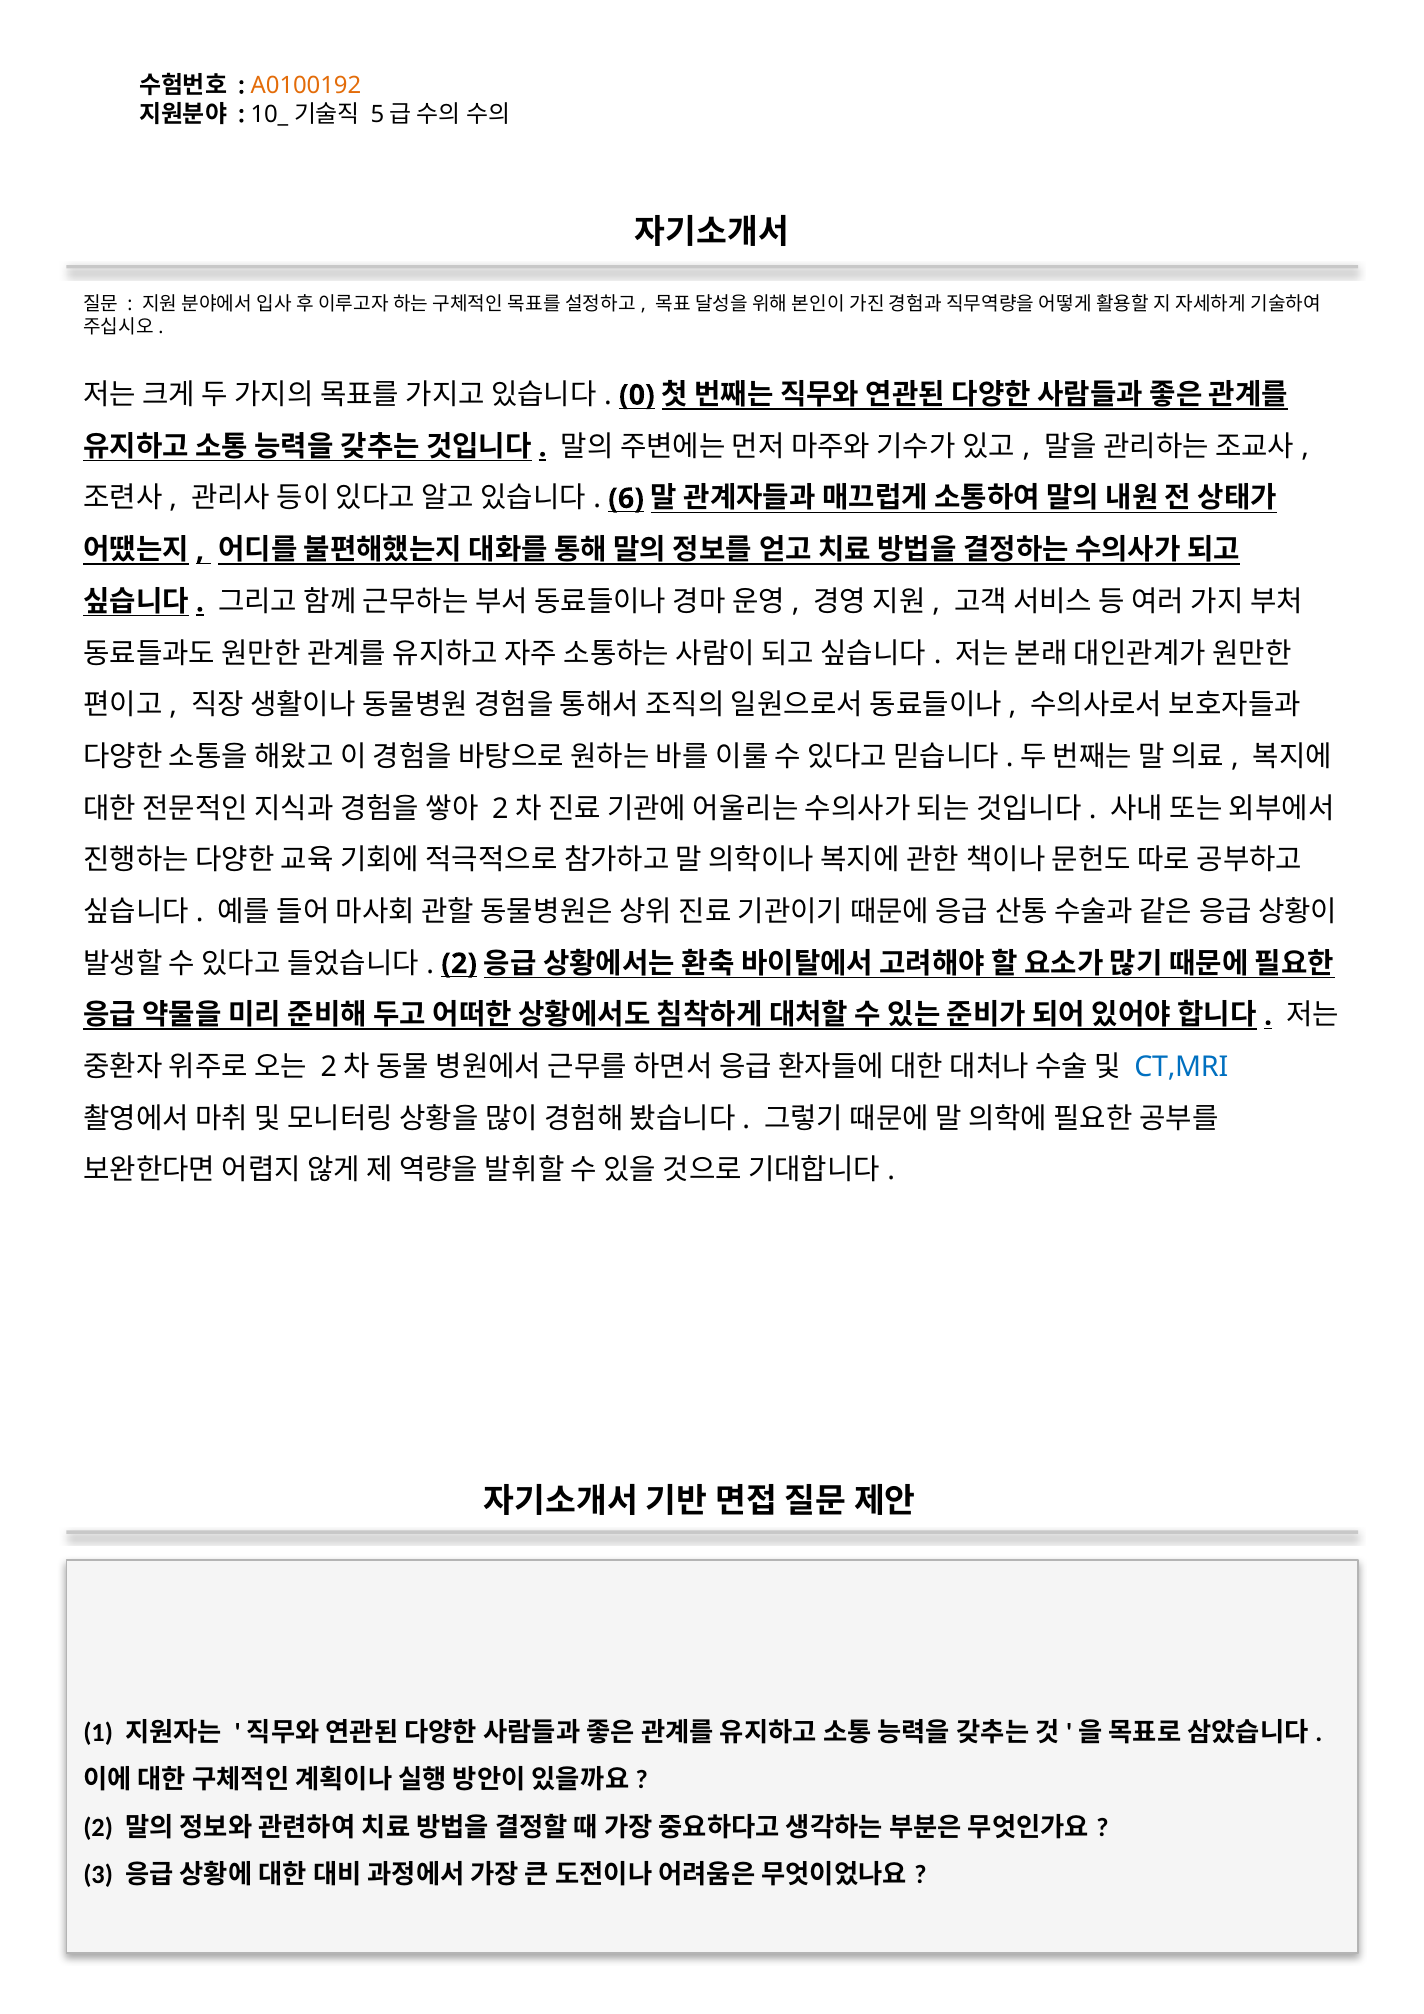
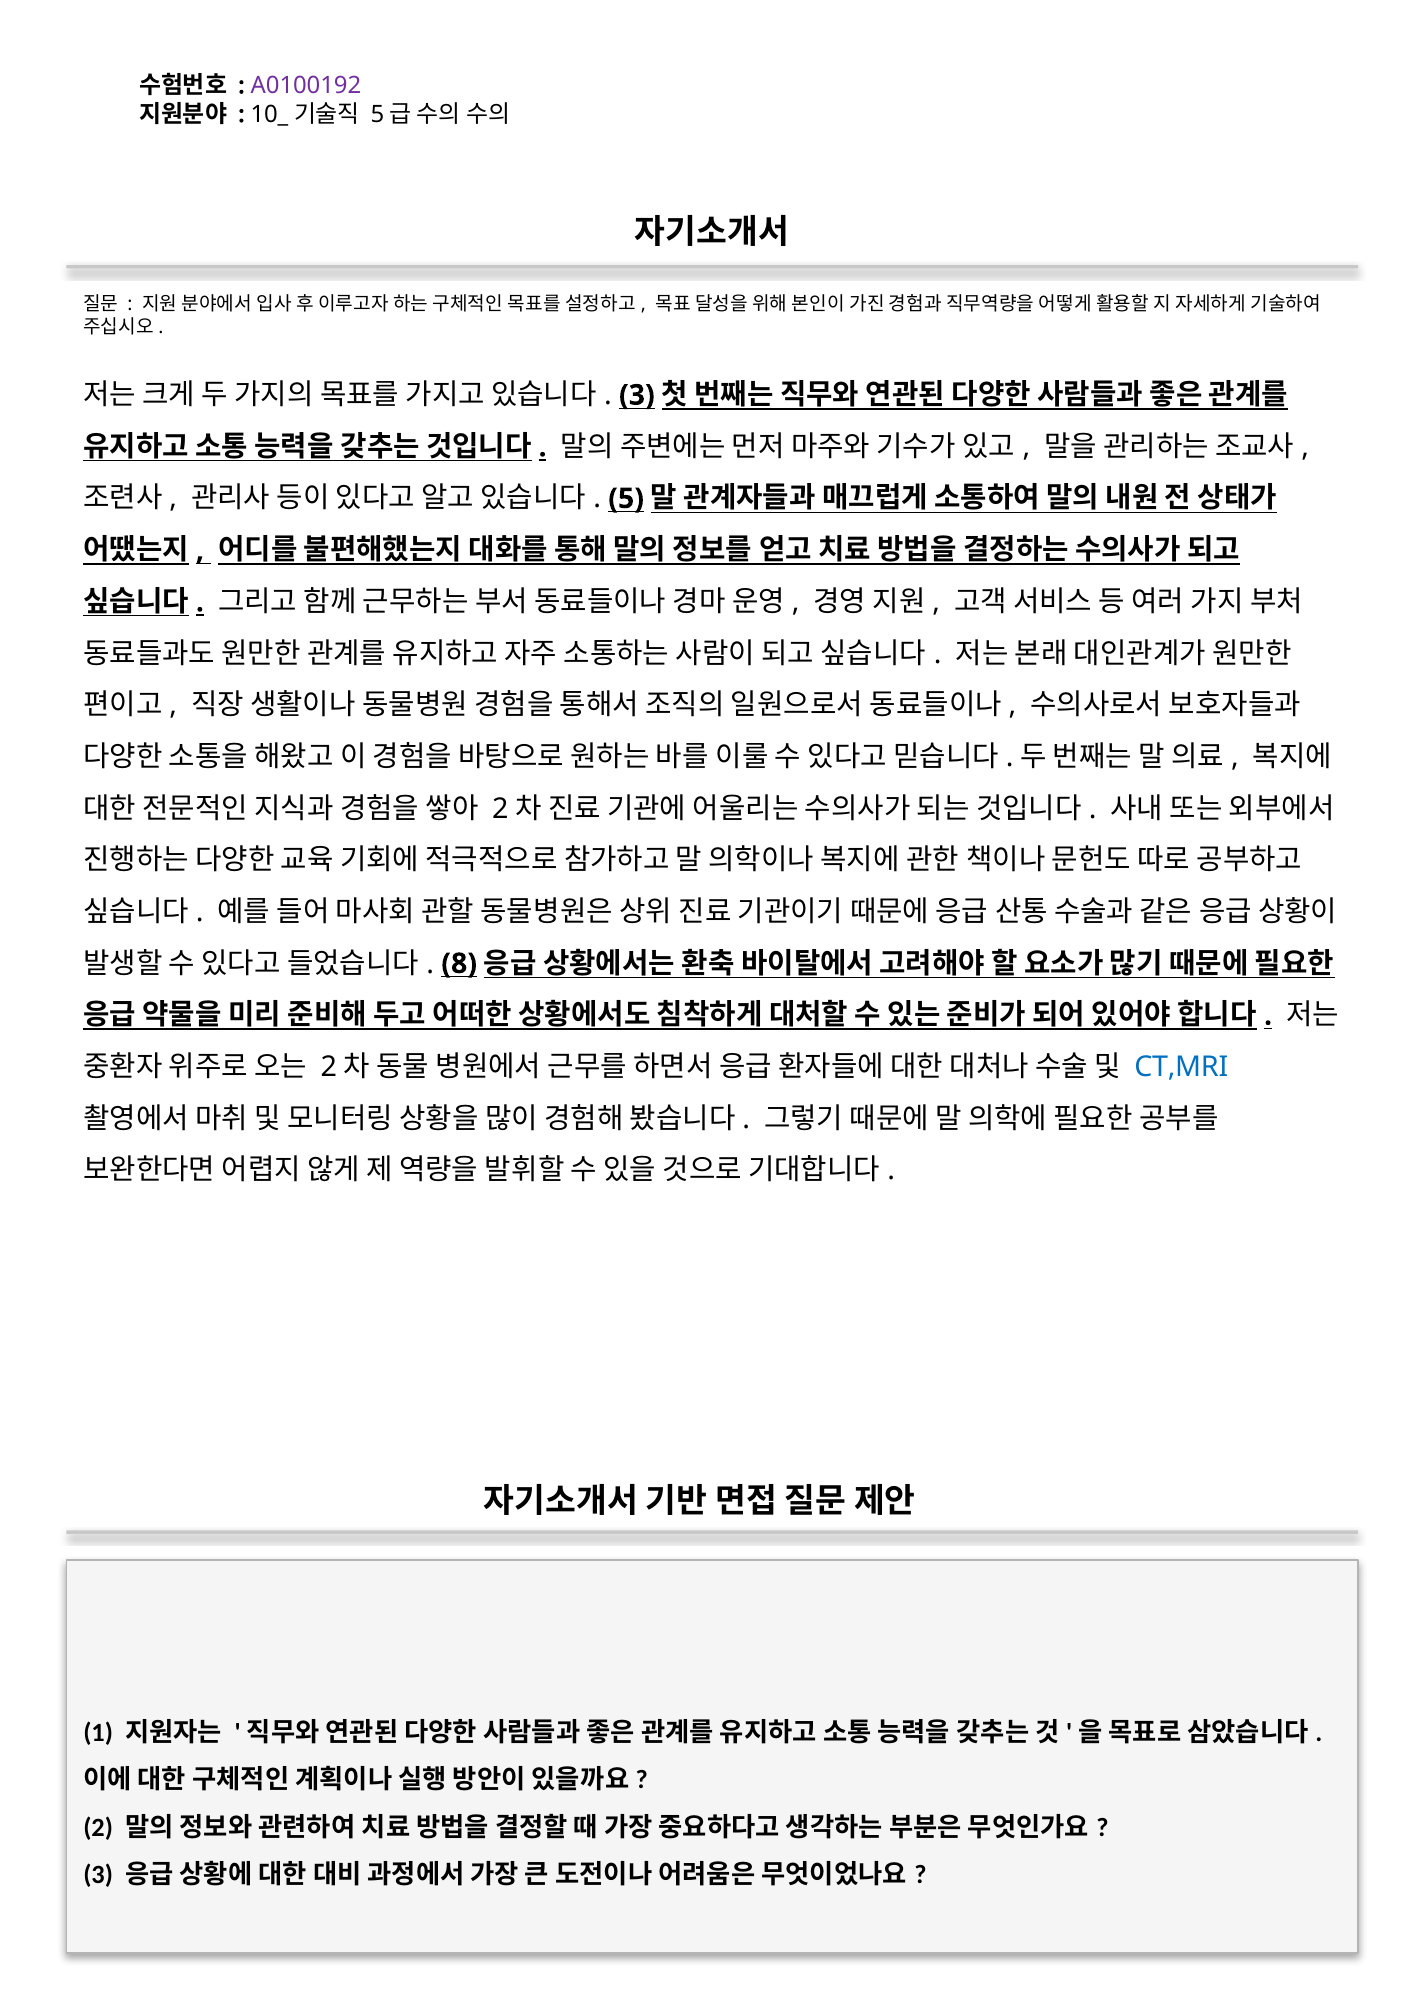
A0100192 colour: orange -> purple (306, 86)
0: 0 -> 3 (637, 395)
6: 6 -> 5 (626, 499)
2: 2 -> 8 (459, 964)
